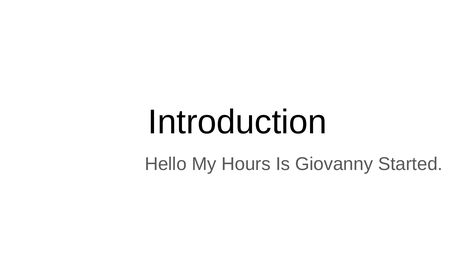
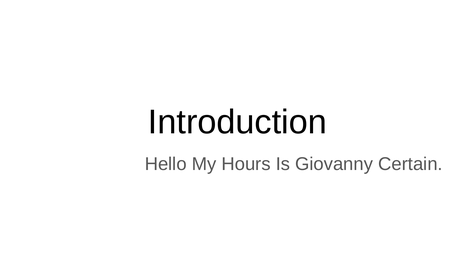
Started: Started -> Certain (410, 164)
